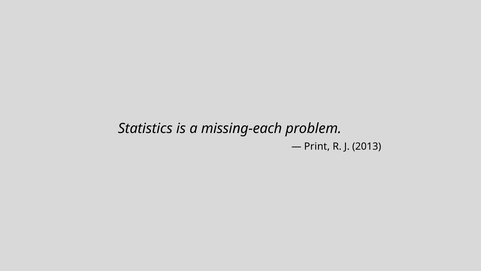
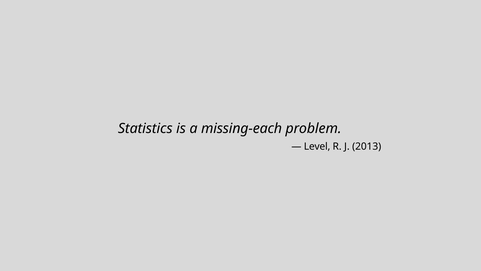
Print: Print -> Level (317, 146)
